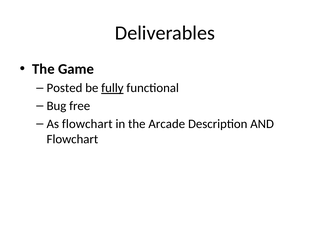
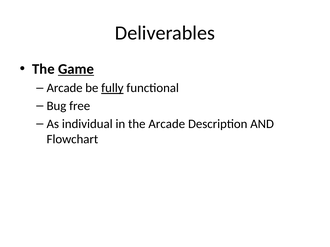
Game underline: none -> present (76, 69)
Posted: Posted -> Arcade (65, 88)
As flowchart: flowchart -> individual (87, 124)
